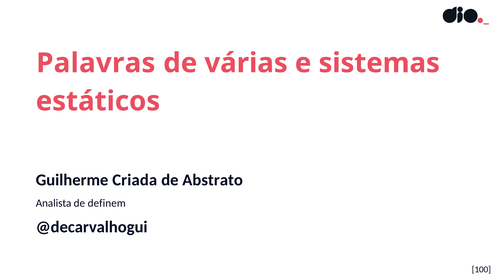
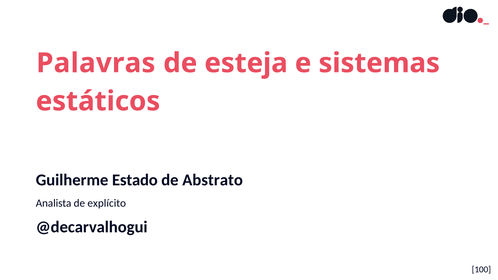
várias: várias -> esteja (246, 63)
Criada: Criada -> Estado (135, 180)
definem: definem -> explícito (107, 203)
